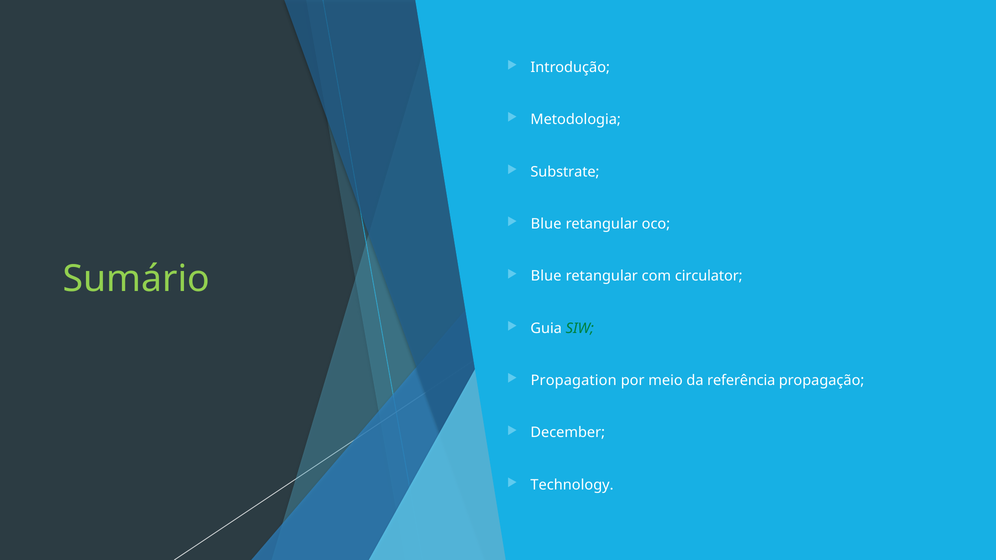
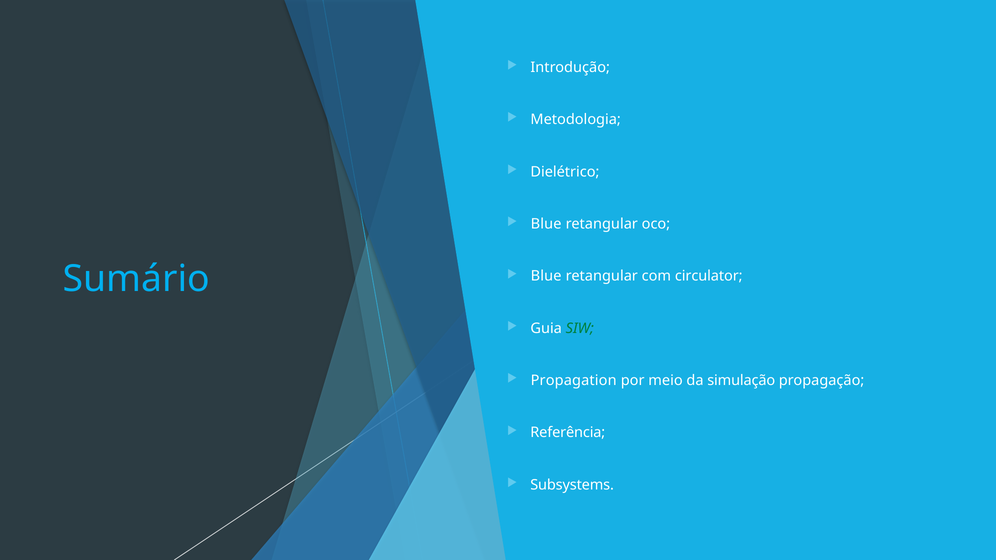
Substrate: Substrate -> Dielétrico (565, 172)
Sumário colour: light green -> light blue (136, 279)
referência: referência -> simulação (741, 381)
December: December -> Referência (568, 433)
Technology: Technology -> Subsystems (572, 485)
